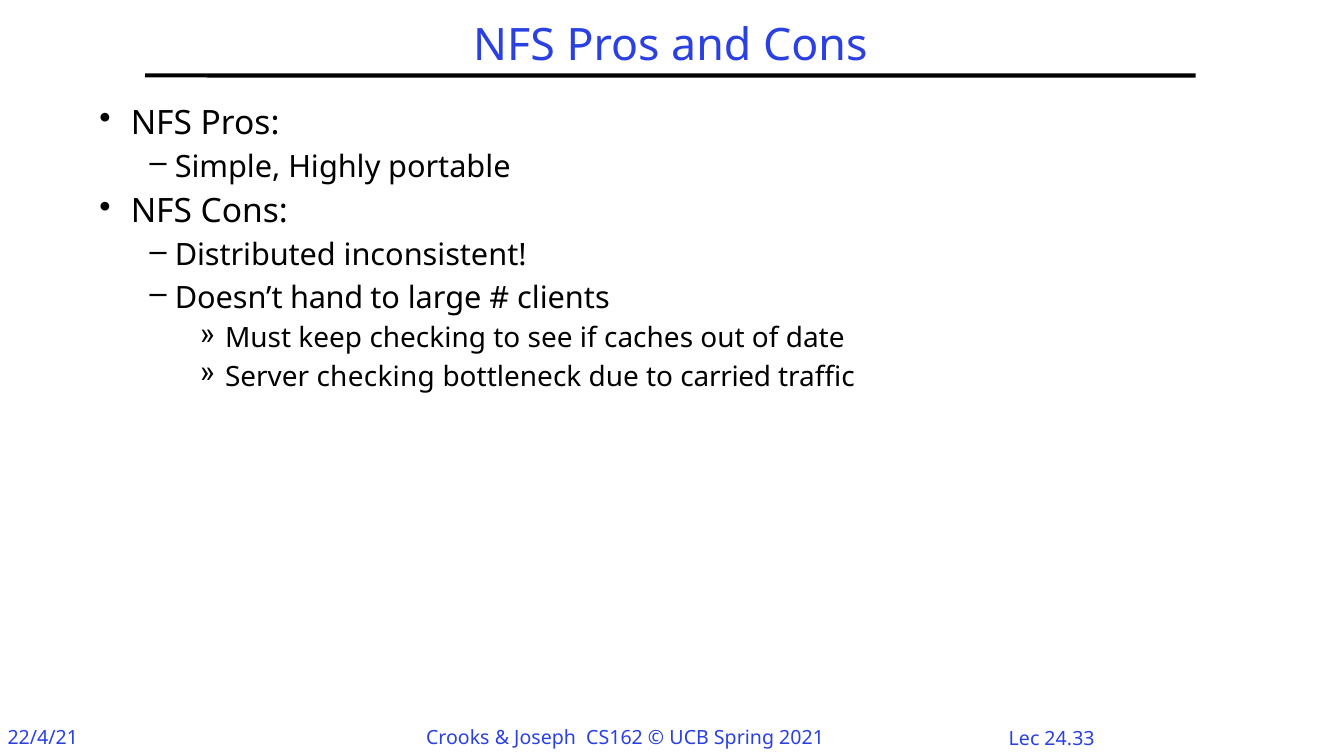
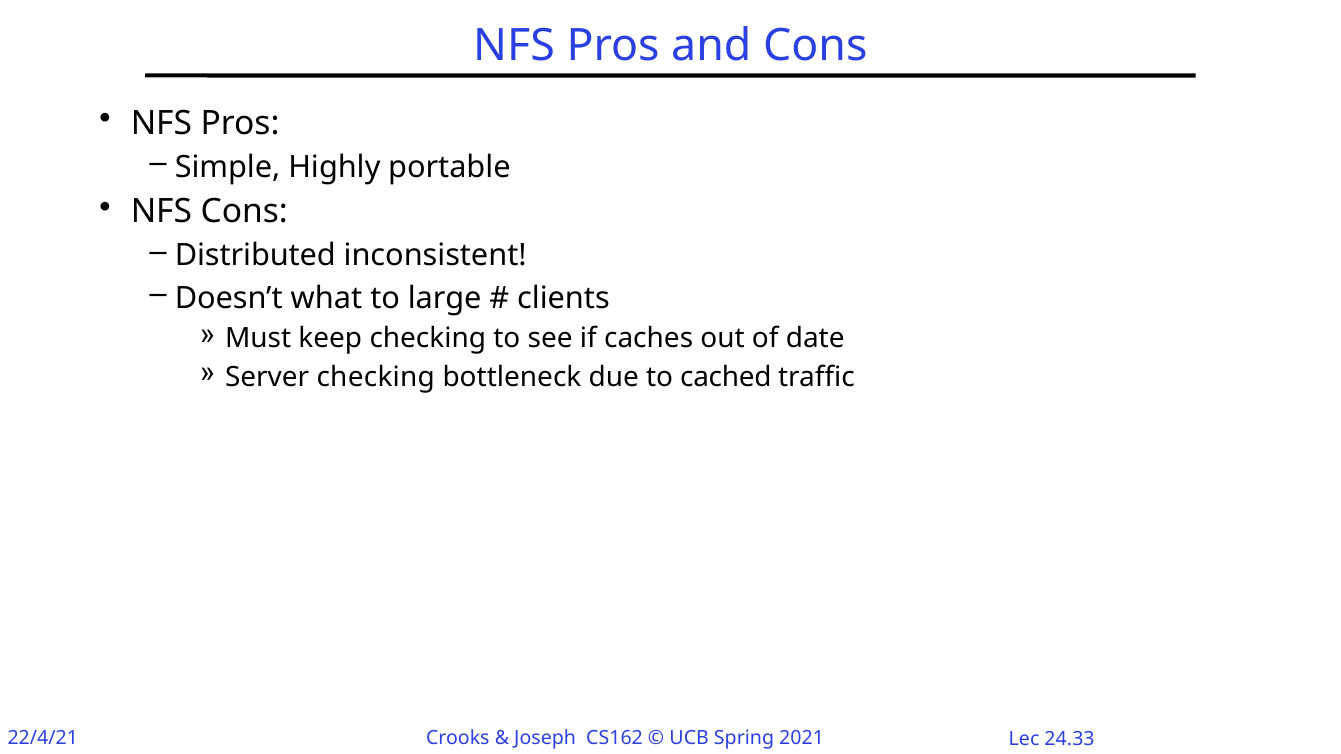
hand: hand -> what (326, 298)
carried: carried -> cached (726, 377)
